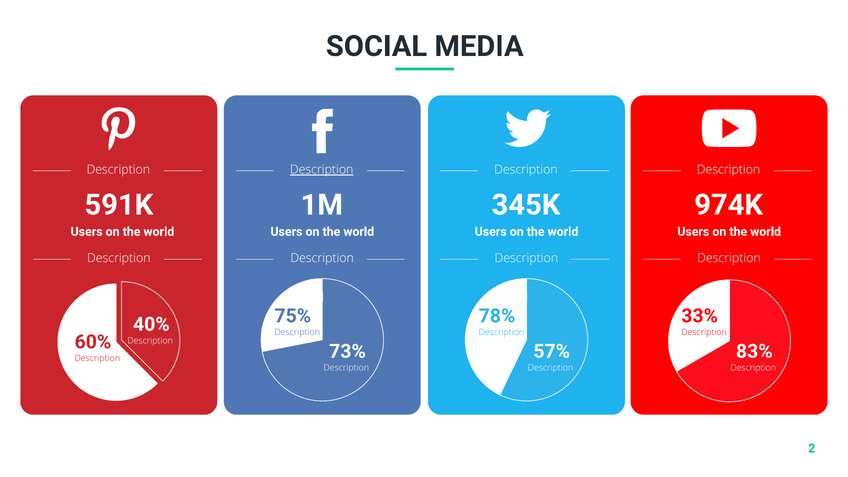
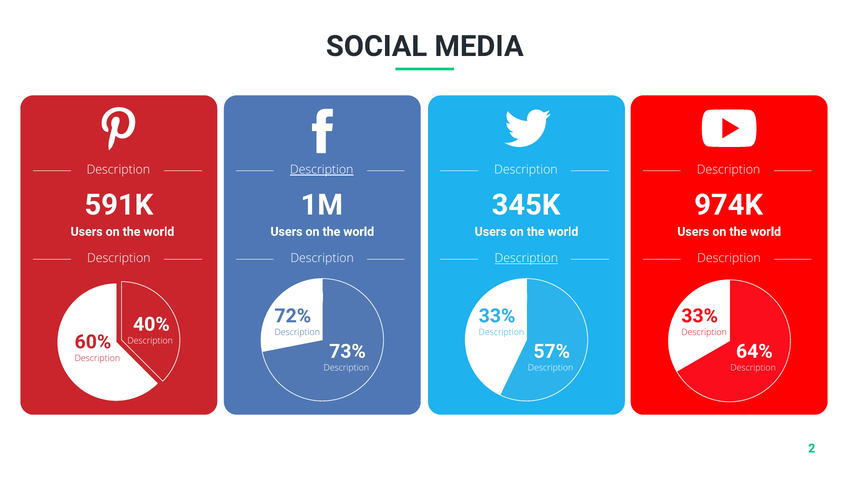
Description underline: none -> present (526, 258)
75%: 75% -> 72% (293, 316)
78%: 78% -> 33% (497, 316)
83%: 83% -> 64% (754, 351)
